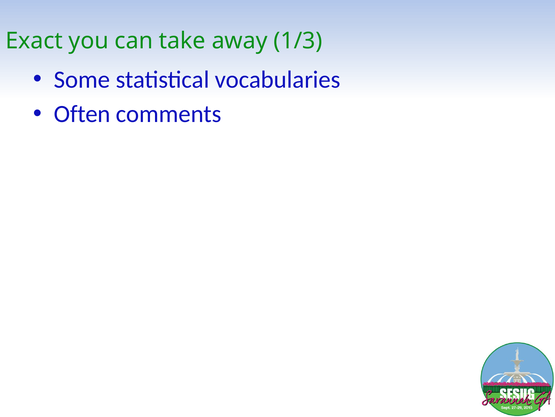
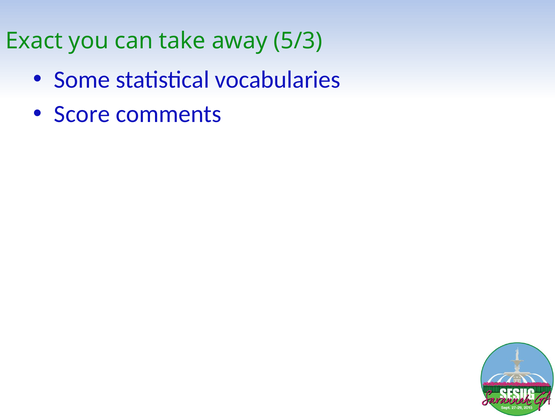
1/3: 1/3 -> 5/3 (298, 41)
Often: Often -> Score (82, 114)
